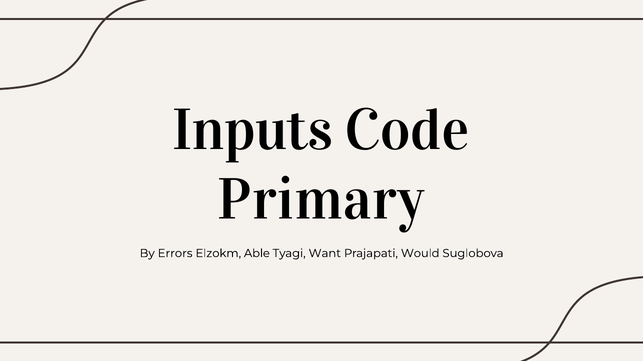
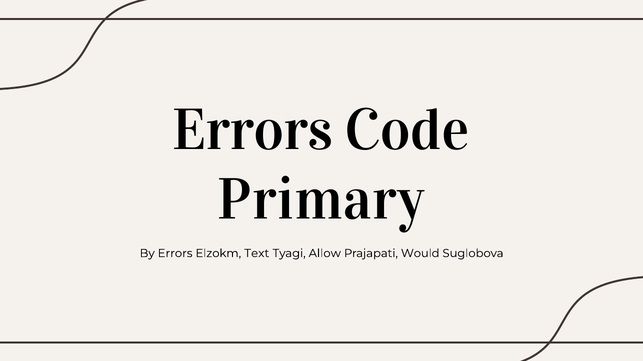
Inputs: Inputs -> Errors (253, 131)
Able: Able -> Text (257, 254)
Want: Want -> Allow (325, 254)
